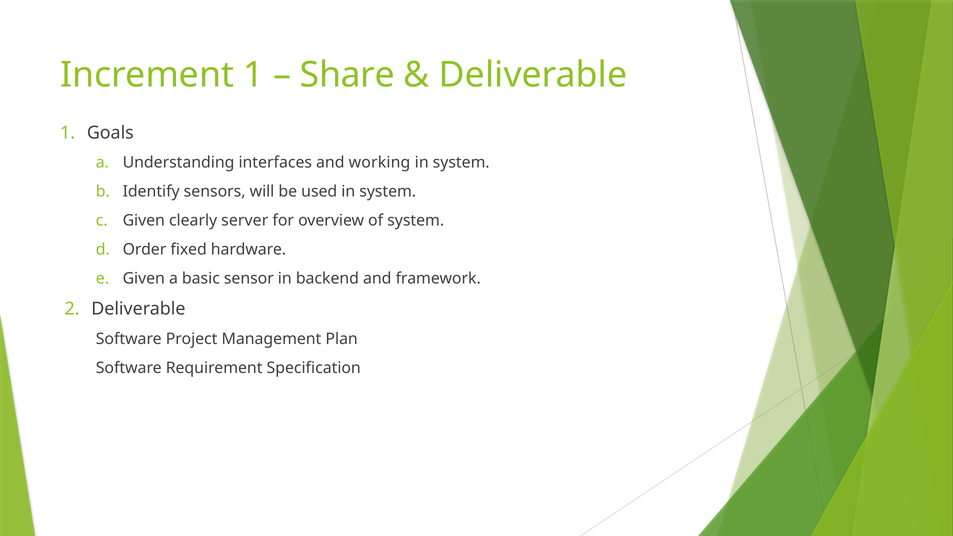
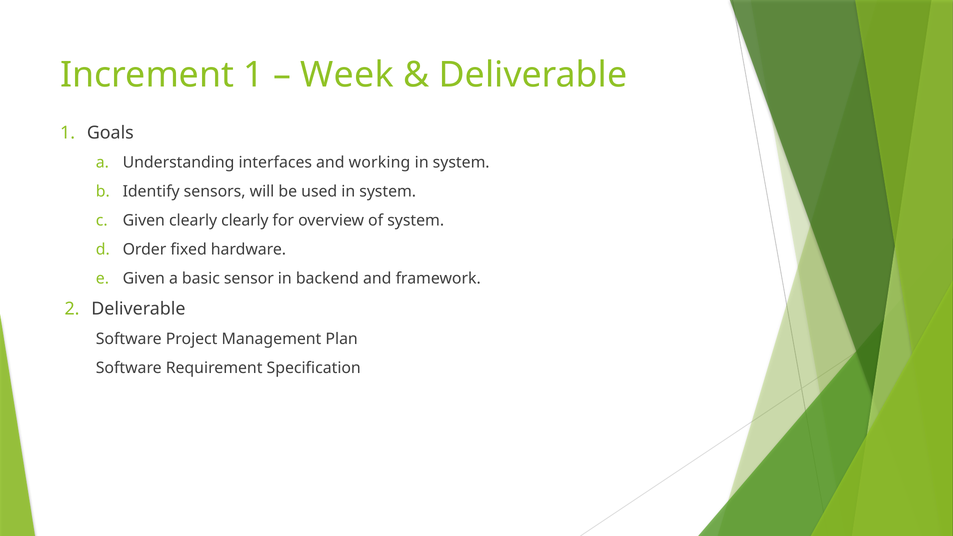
Share: Share -> Week (347, 75)
clearly server: server -> clearly (245, 221)
